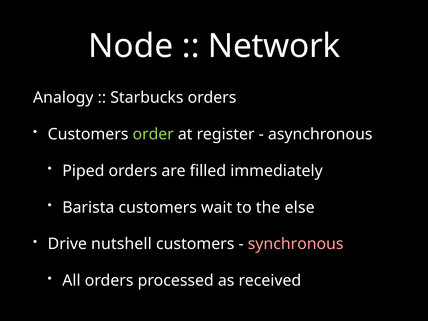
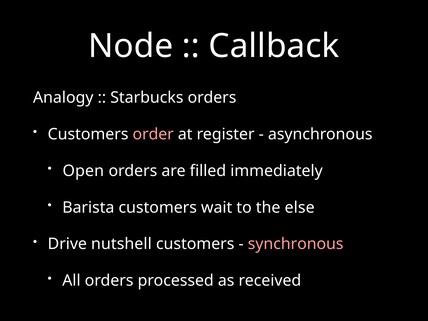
Network: Network -> Callback (274, 46)
order colour: light green -> pink (153, 134)
Piped: Piped -> Open (83, 171)
